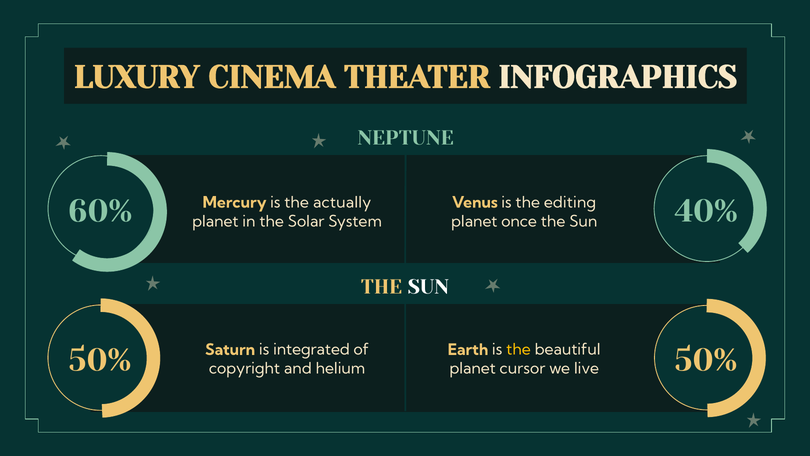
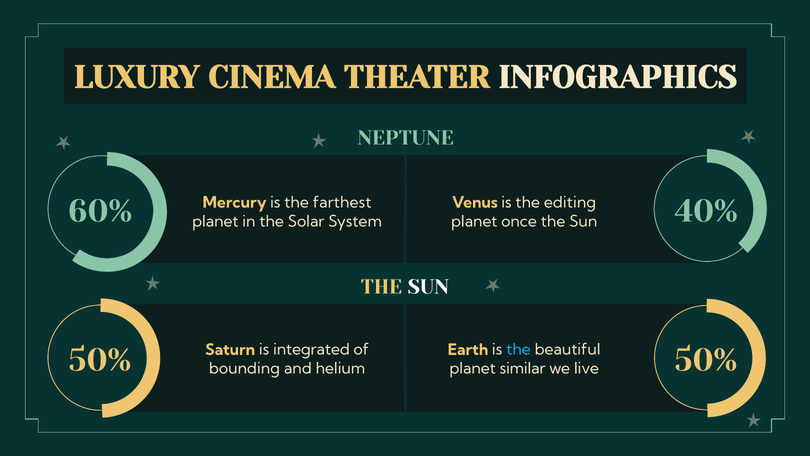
actually: actually -> farthest (342, 202)
the colour: yellow -> light blue (518, 349)
copyright: copyright -> bounding (244, 368)
cursor: cursor -> similar (523, 368)
